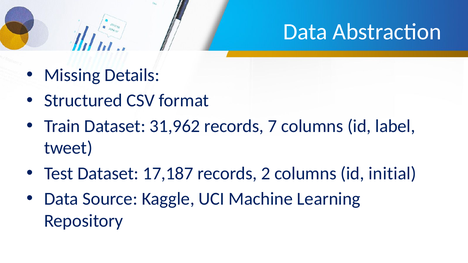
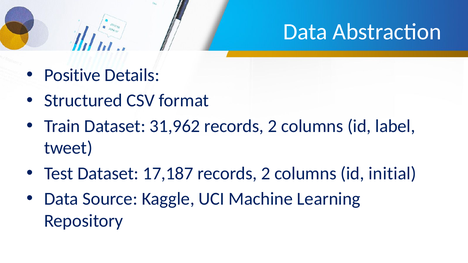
Missing: Missing -> Positive (72, 75)
31,962 records 7: 7 -> 2 (273, 126)
